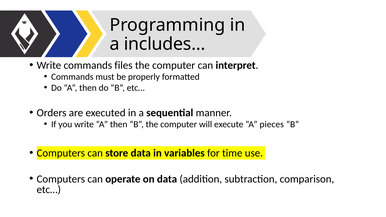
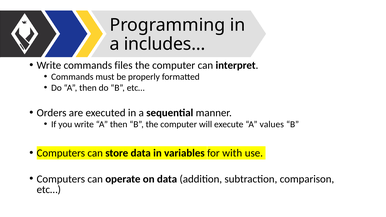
pieces: pieces -> values (272, 125)
time: time -> with (232, 153)
